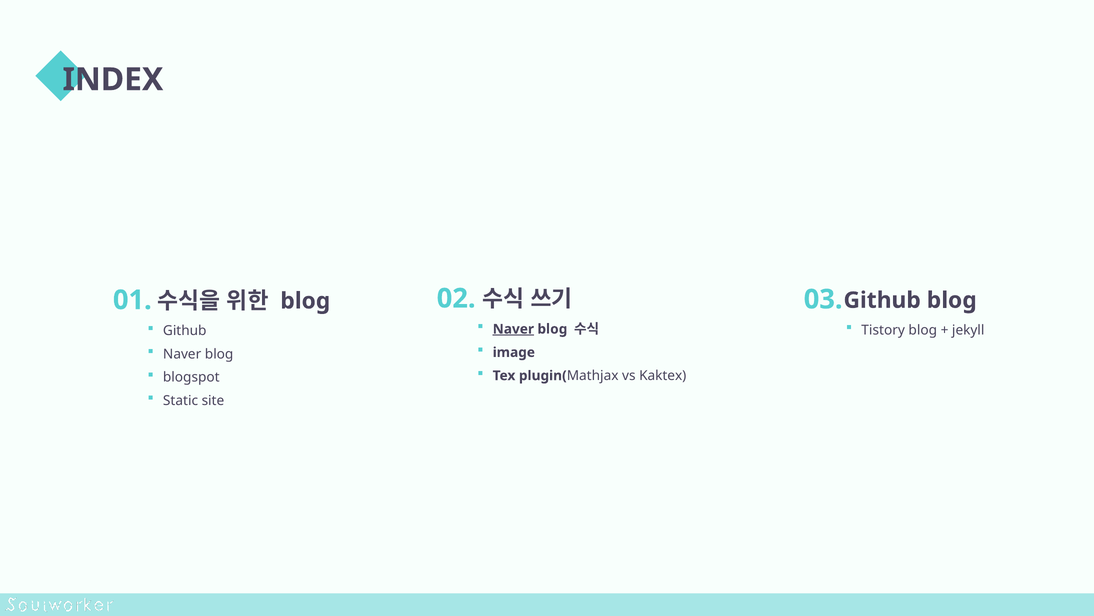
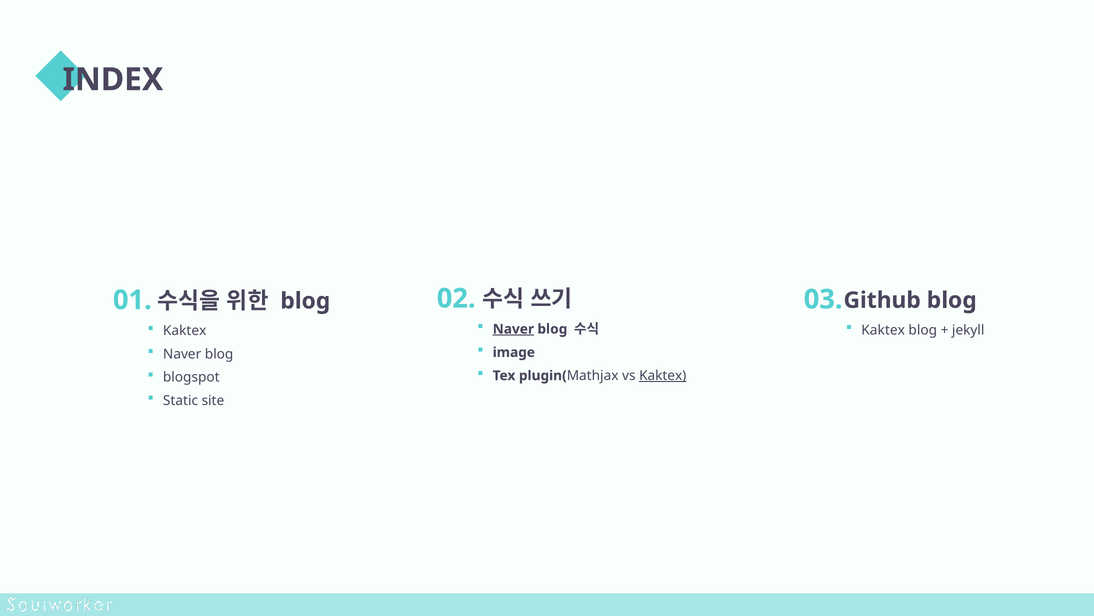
Tistory: Tistory -> Kaktex (883, 330)
Github: Github -> Kaktex (185, 330)
Kaktex underline: none -> present (663, 375)
